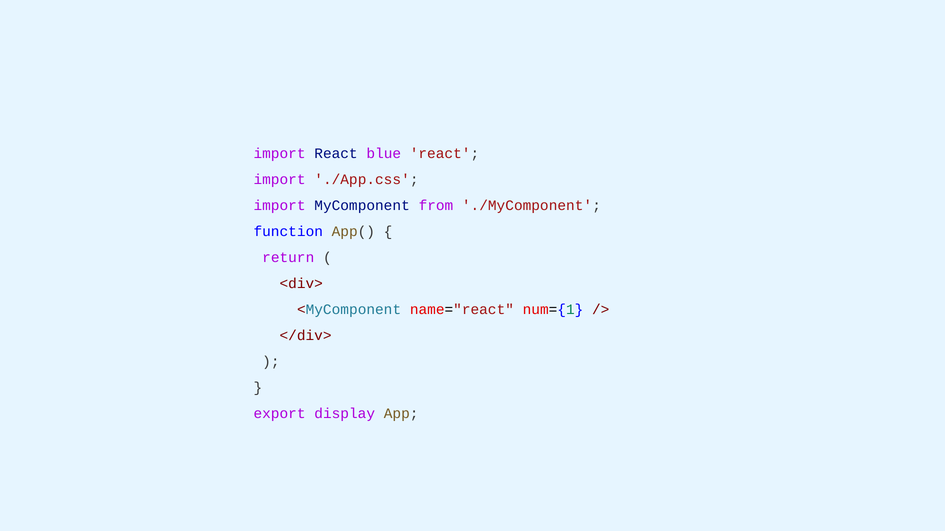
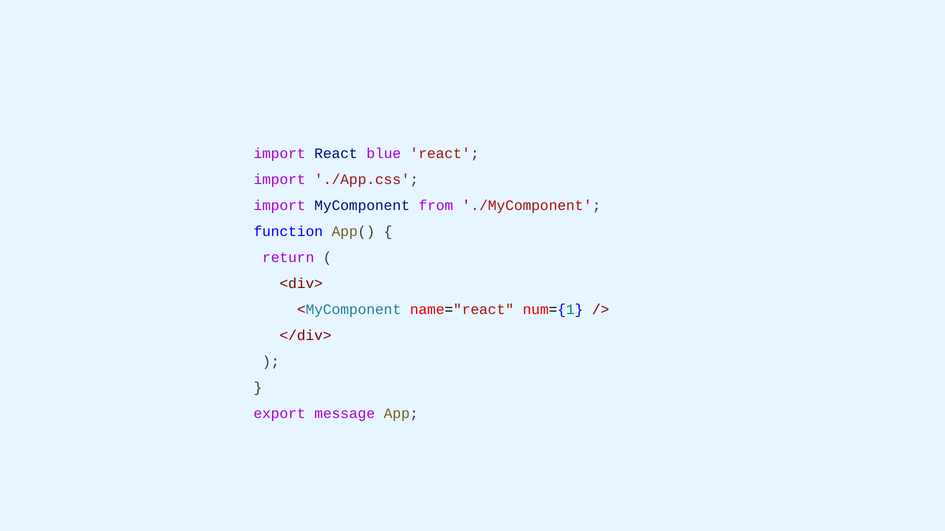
display: display -> message (345, 414)
